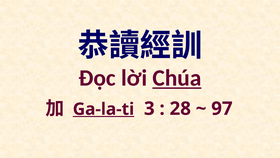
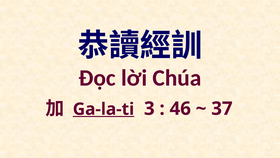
Chúa underline: present -> none (177, 78)
28: 28 -> 46 (180, 108)
97: 97 -> 37 (222, 108)
